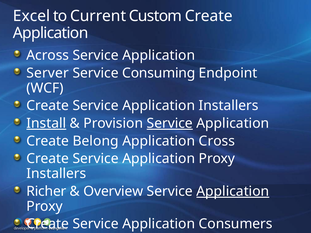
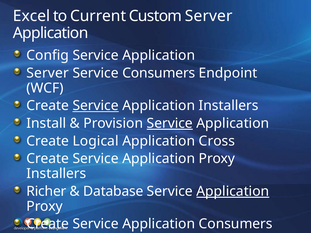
Custom Create: Create -> Server (209, 16)
Across: Across -> Config (48, 55)
Service Consuming: Consuming -> Consumers (159, 73)
Service underline: none -> present (96, 106)
Install underline: present -> none (46, 123)
Belong: Belong -> Logical (96, 141)
Overview: Overview -> Database (113, 192)
